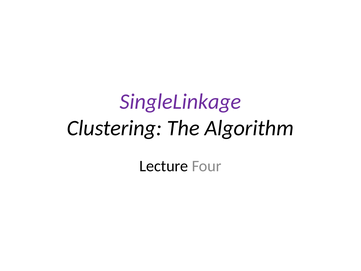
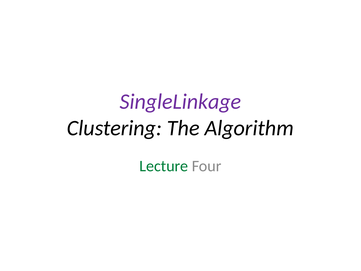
Lecture colour: black -> green (164, 166)
